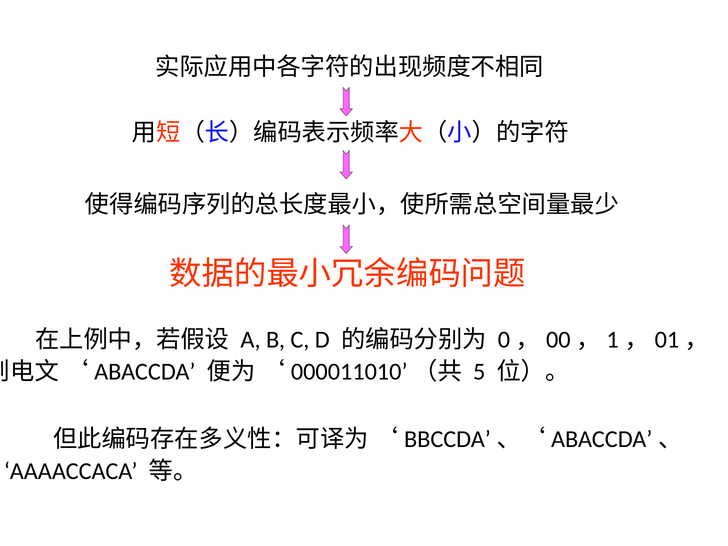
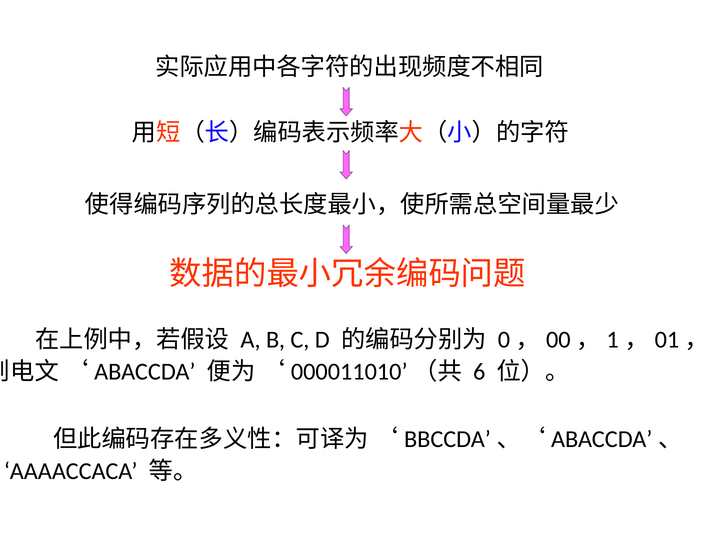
5: 5 -> 6 (479, 372)
